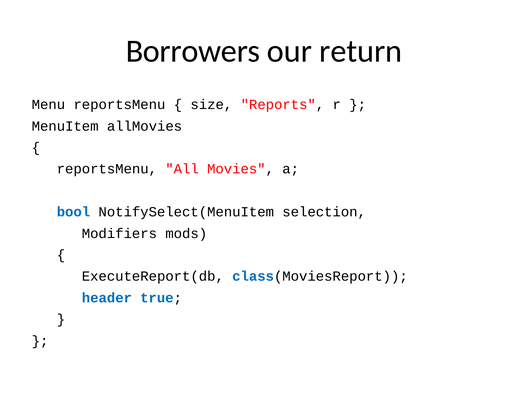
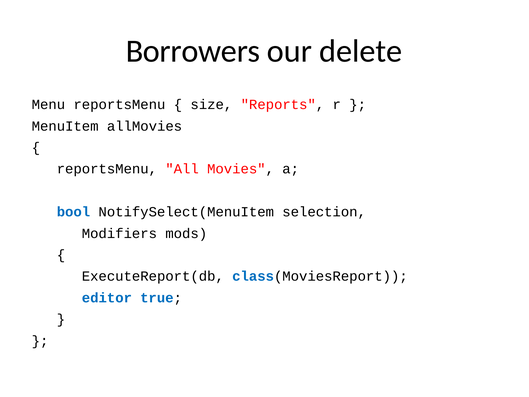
return: return -> delete (361, 51)
header: header -> editor (107, 298)
